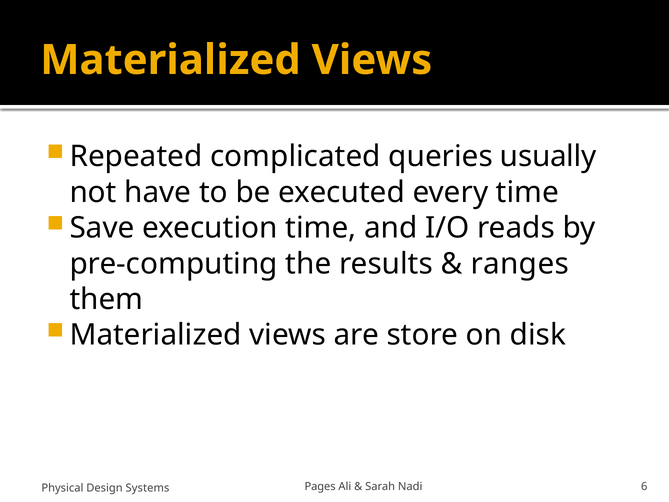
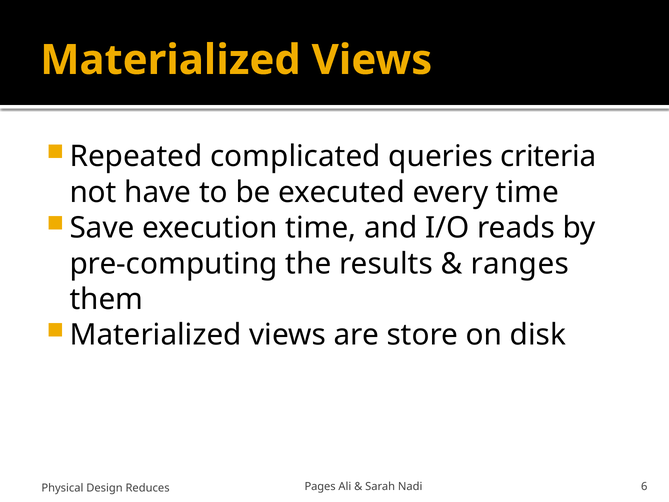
usually: usually -> criteria (548, 156)
Systems: Systems -> Reduces (148, 488)
